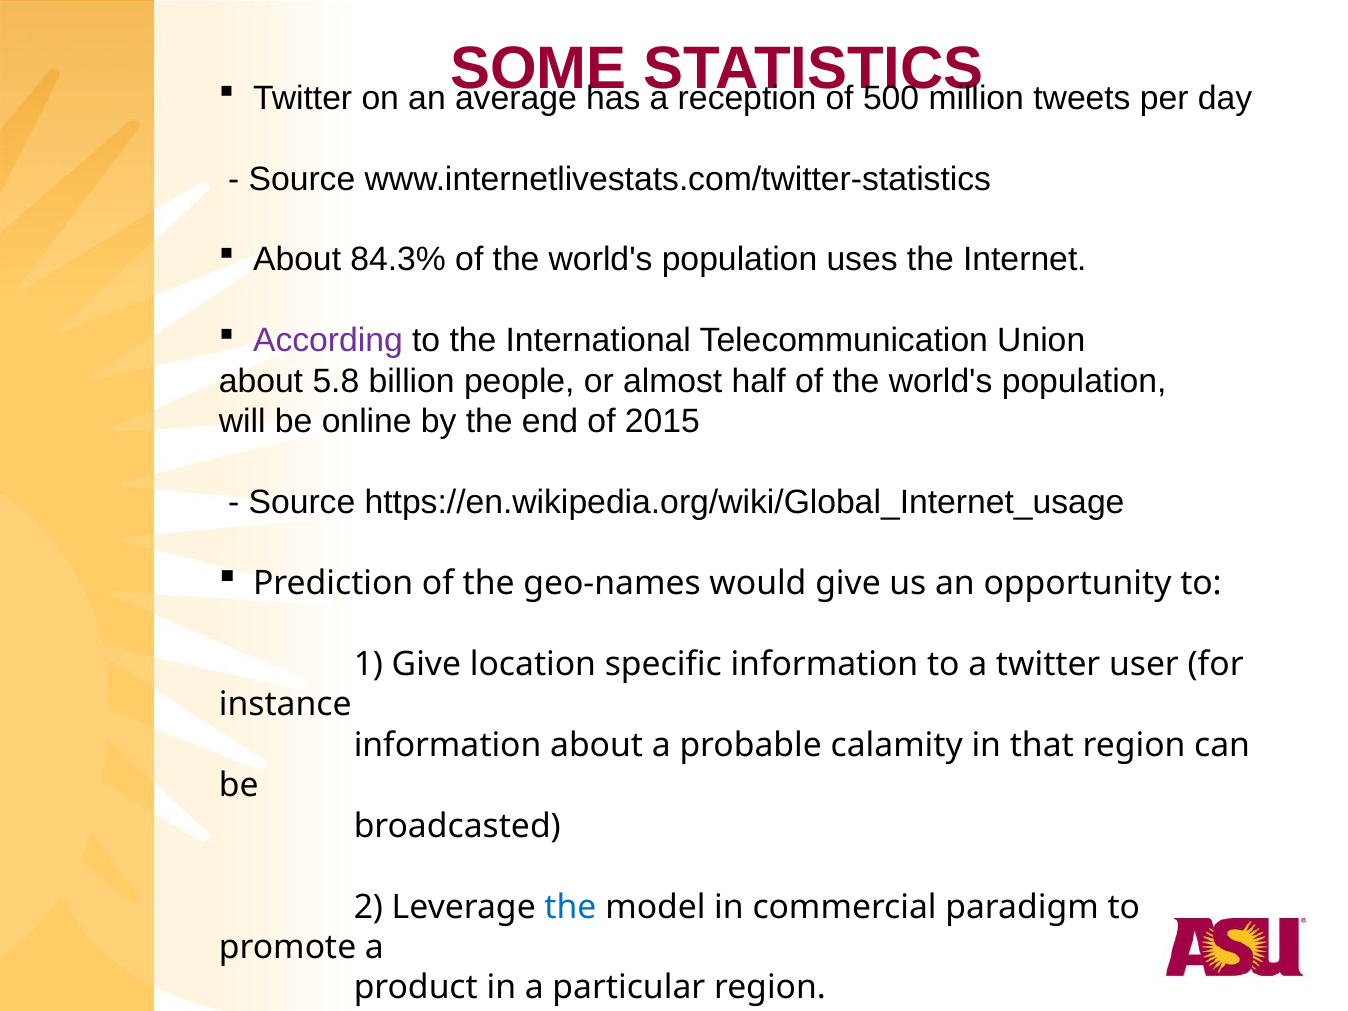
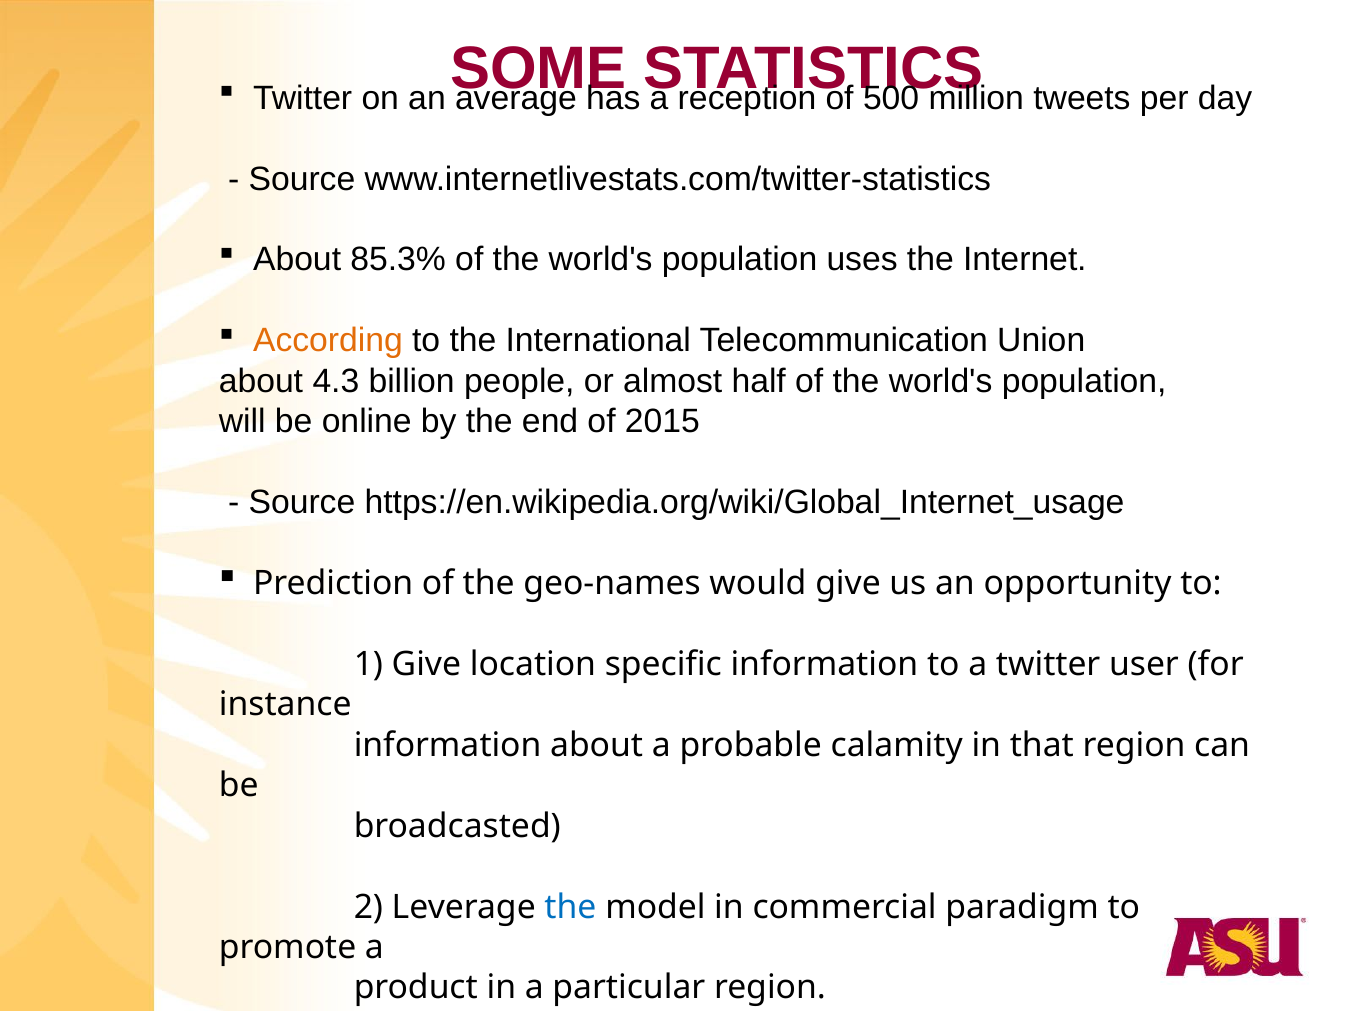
84.3%: 84.3% -> 85.3% (398, 260)
According colour: purple -> orange (328, 341)
5.8: 5.8 -> 4.3 (336, 381)
